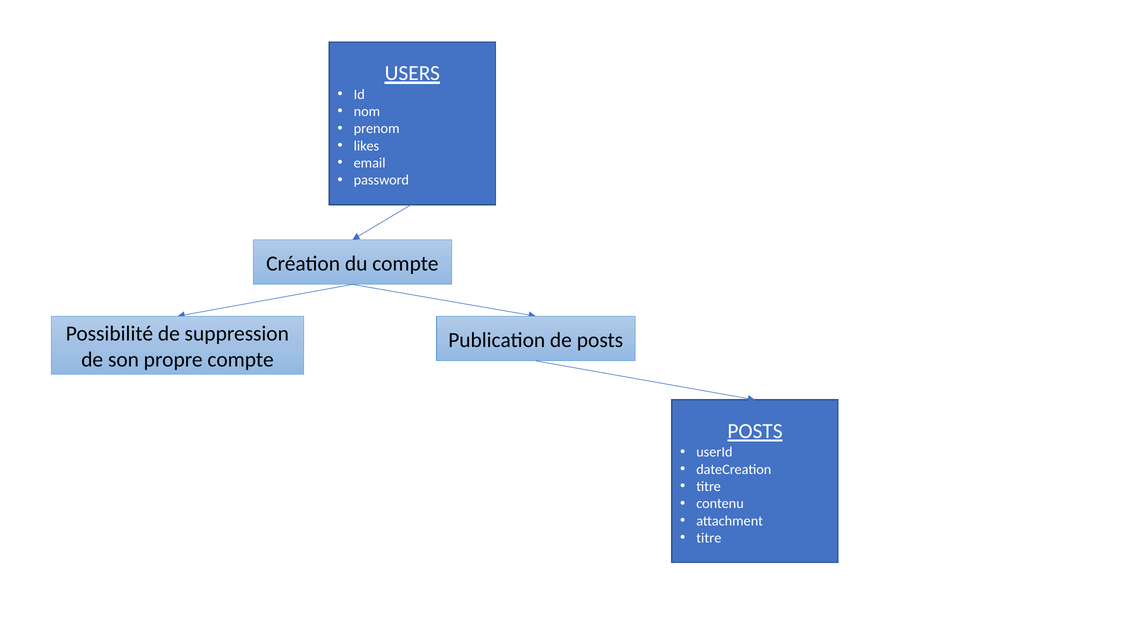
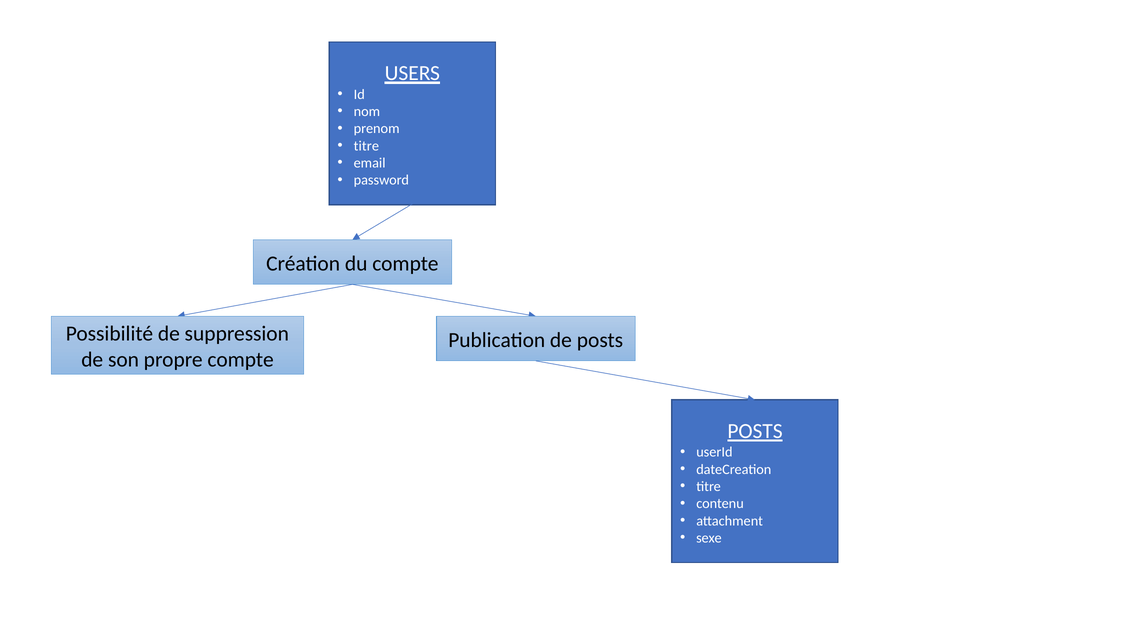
likes: likes -> titre (366, 146)
titre: titre -> sexe (709, 538)
